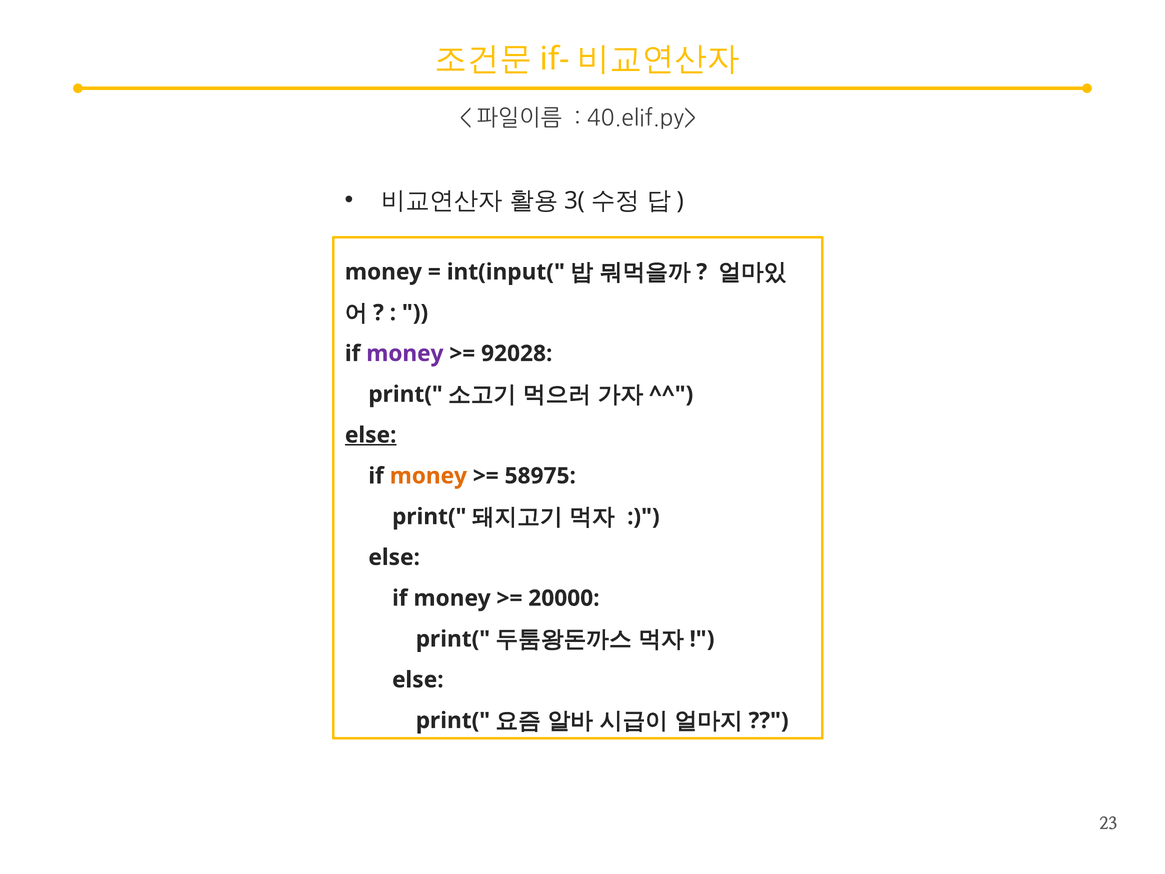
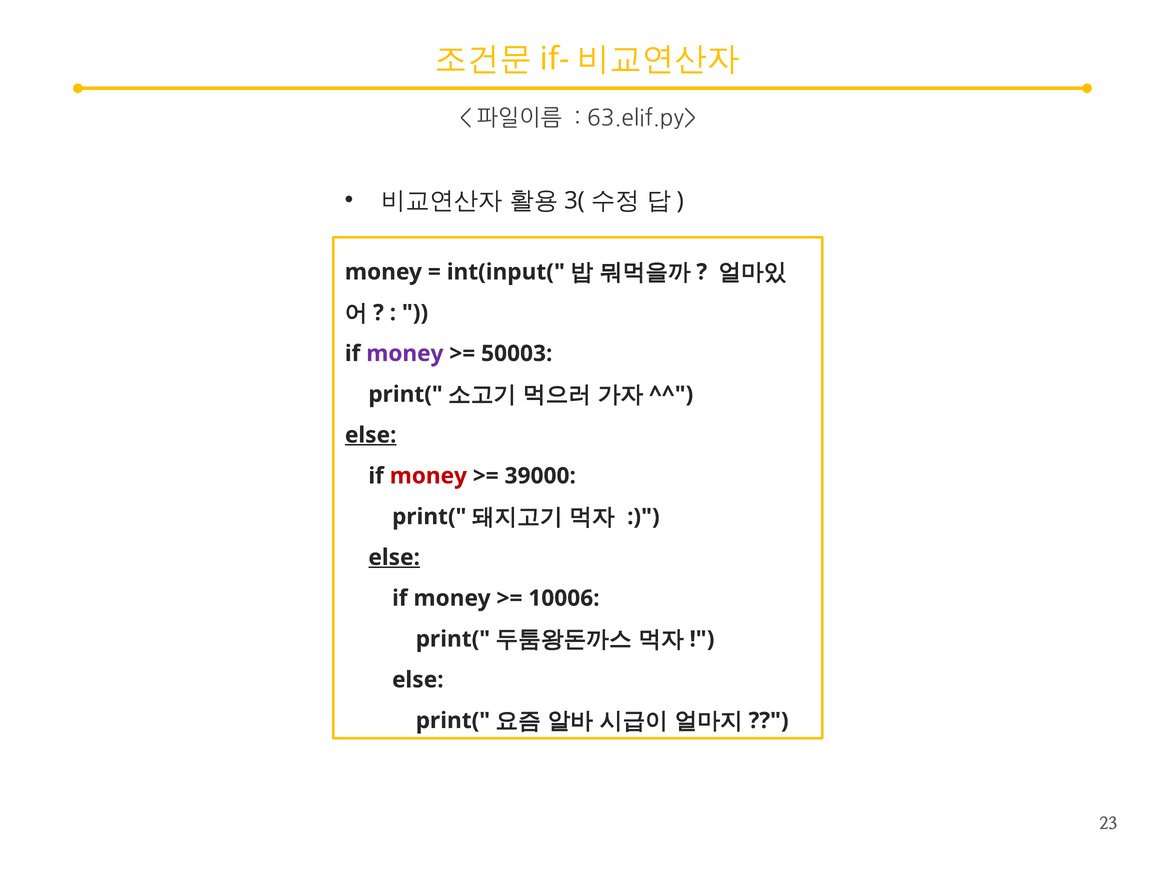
40.elif.py>: 40.elif.py> -> 63.elif.py> (642, 118)
92028: 92028 -> 50003 (517, 353)
money colour: orange -> red (428, 476)
58975: 58975 -> 39000 (540, 476)
else underline: none -> present (394, 557)
20000: 20000 -> 10006 (564, 598)
